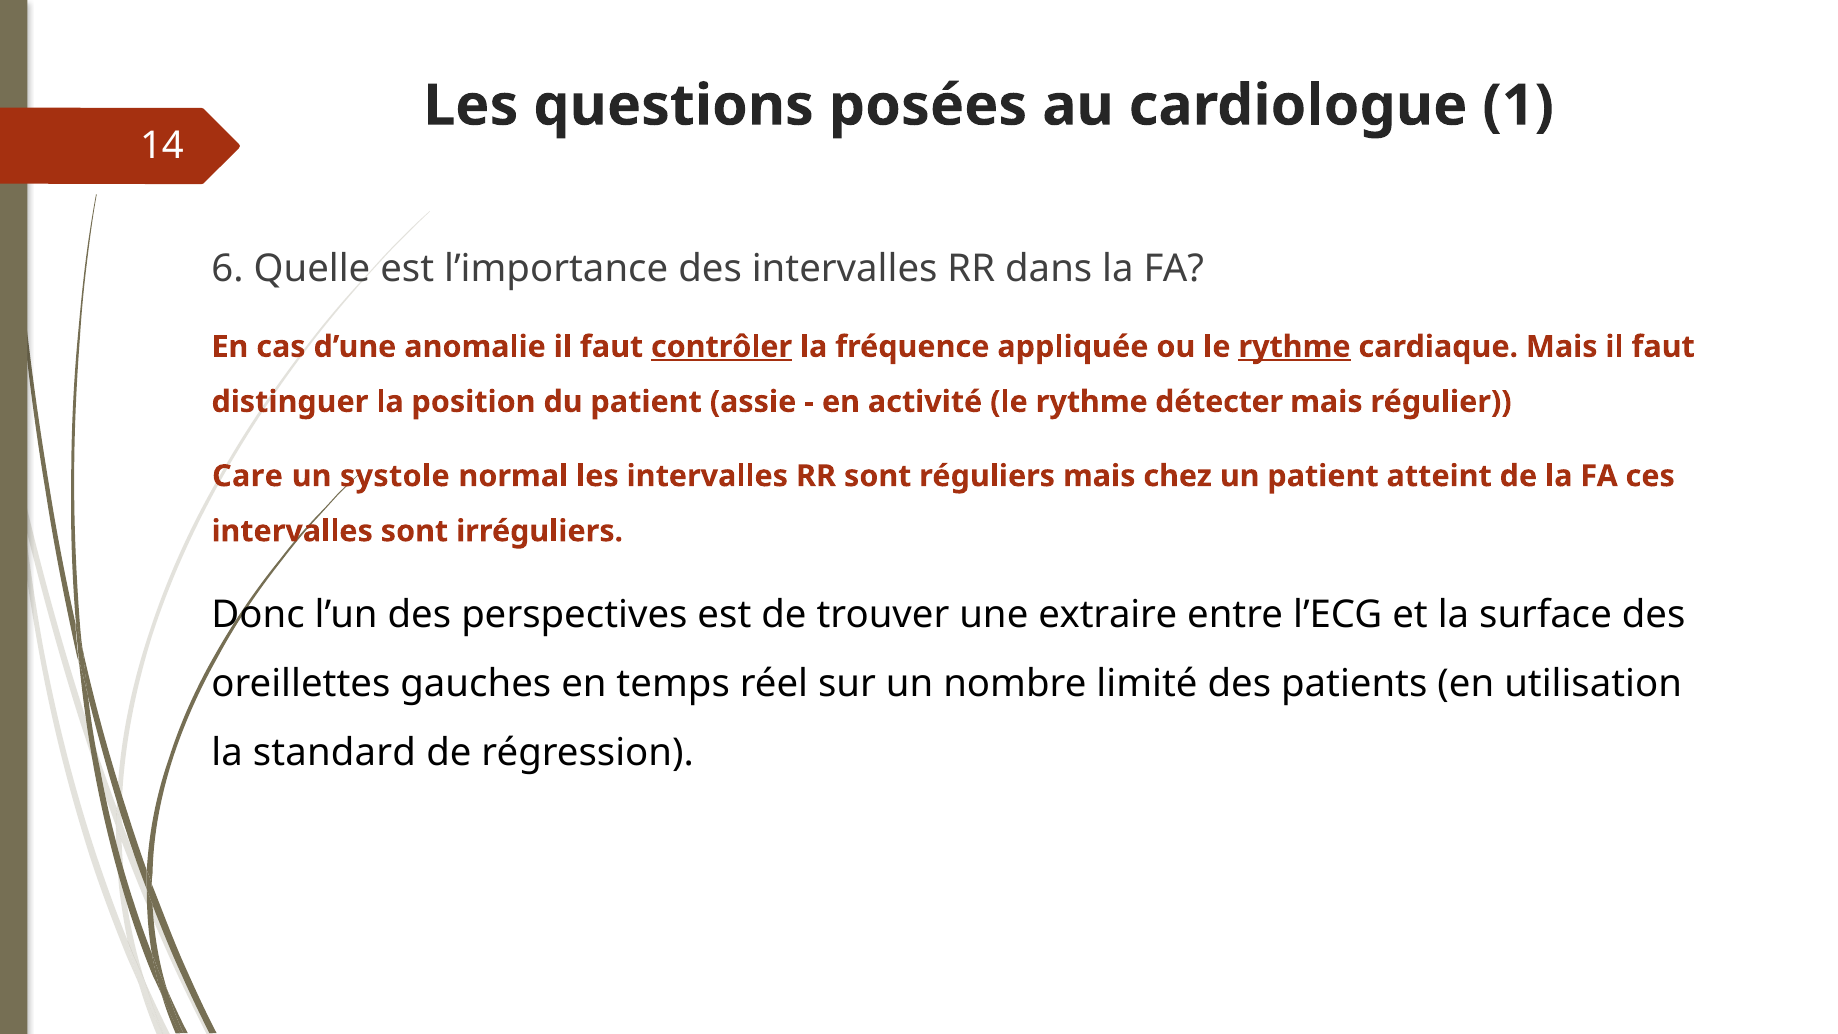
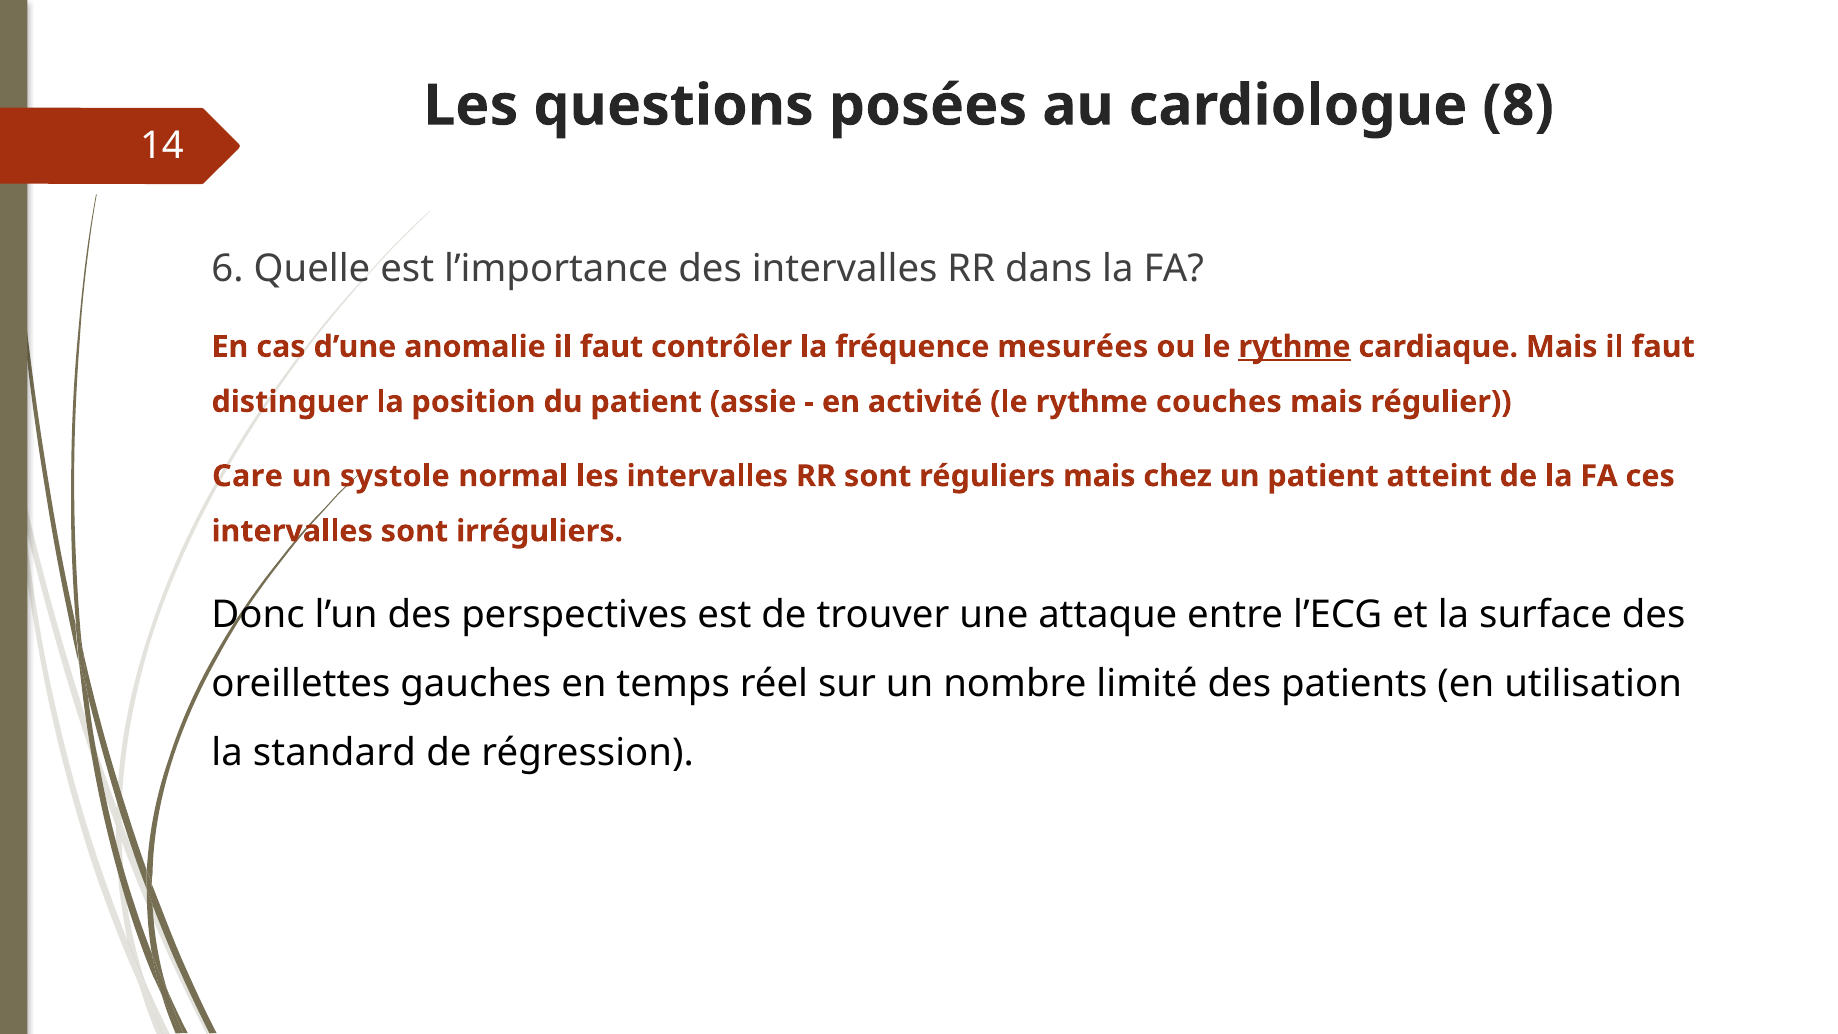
1: 1 -> 8 (1518, 106)
contrôler underline: present -> none (722, 347)
appliquée: appliquée -> mesurées (1073, 347)
détecter: détecter -> couches (1219, 402)
extraire: extraire -> attaque (1108, 615)
